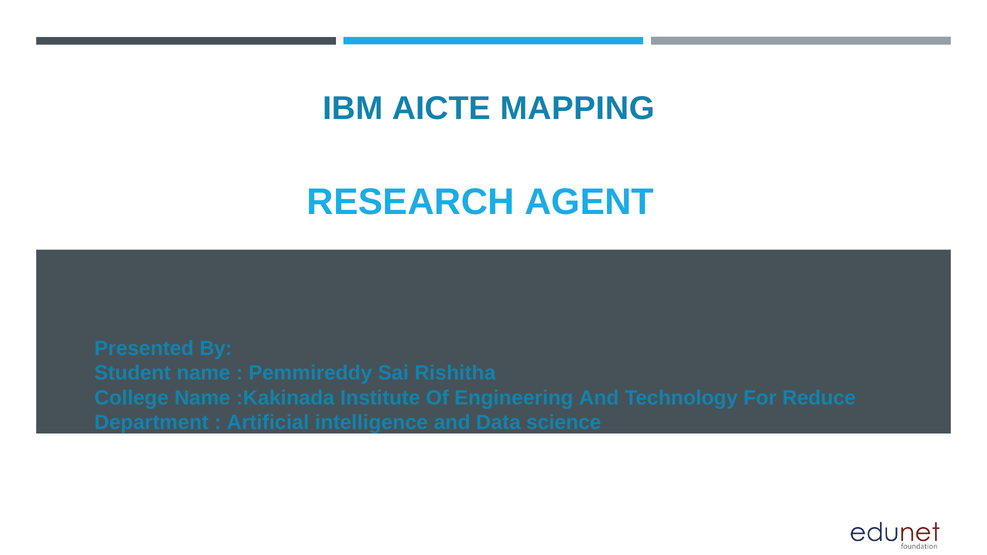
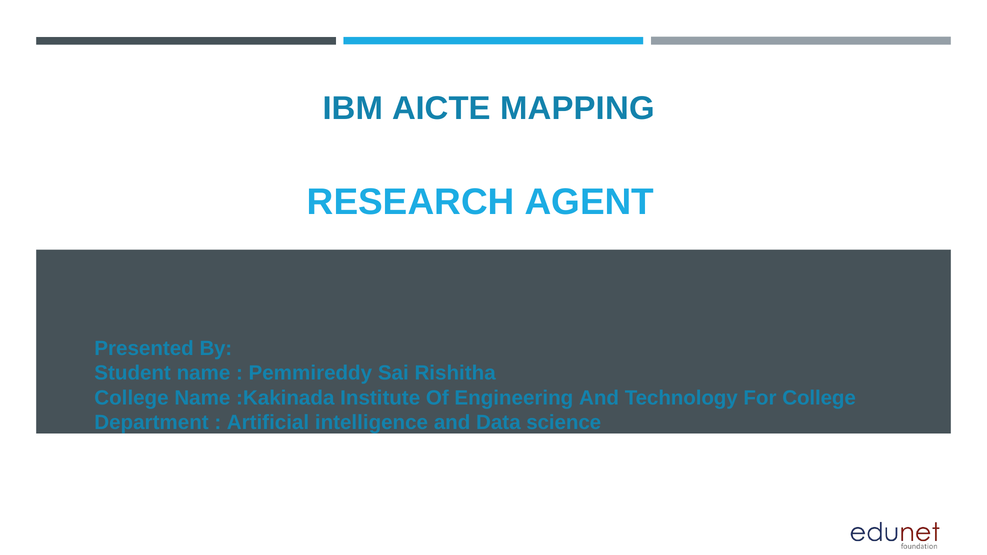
For Reduce: Reduce -> College (819, 398)
